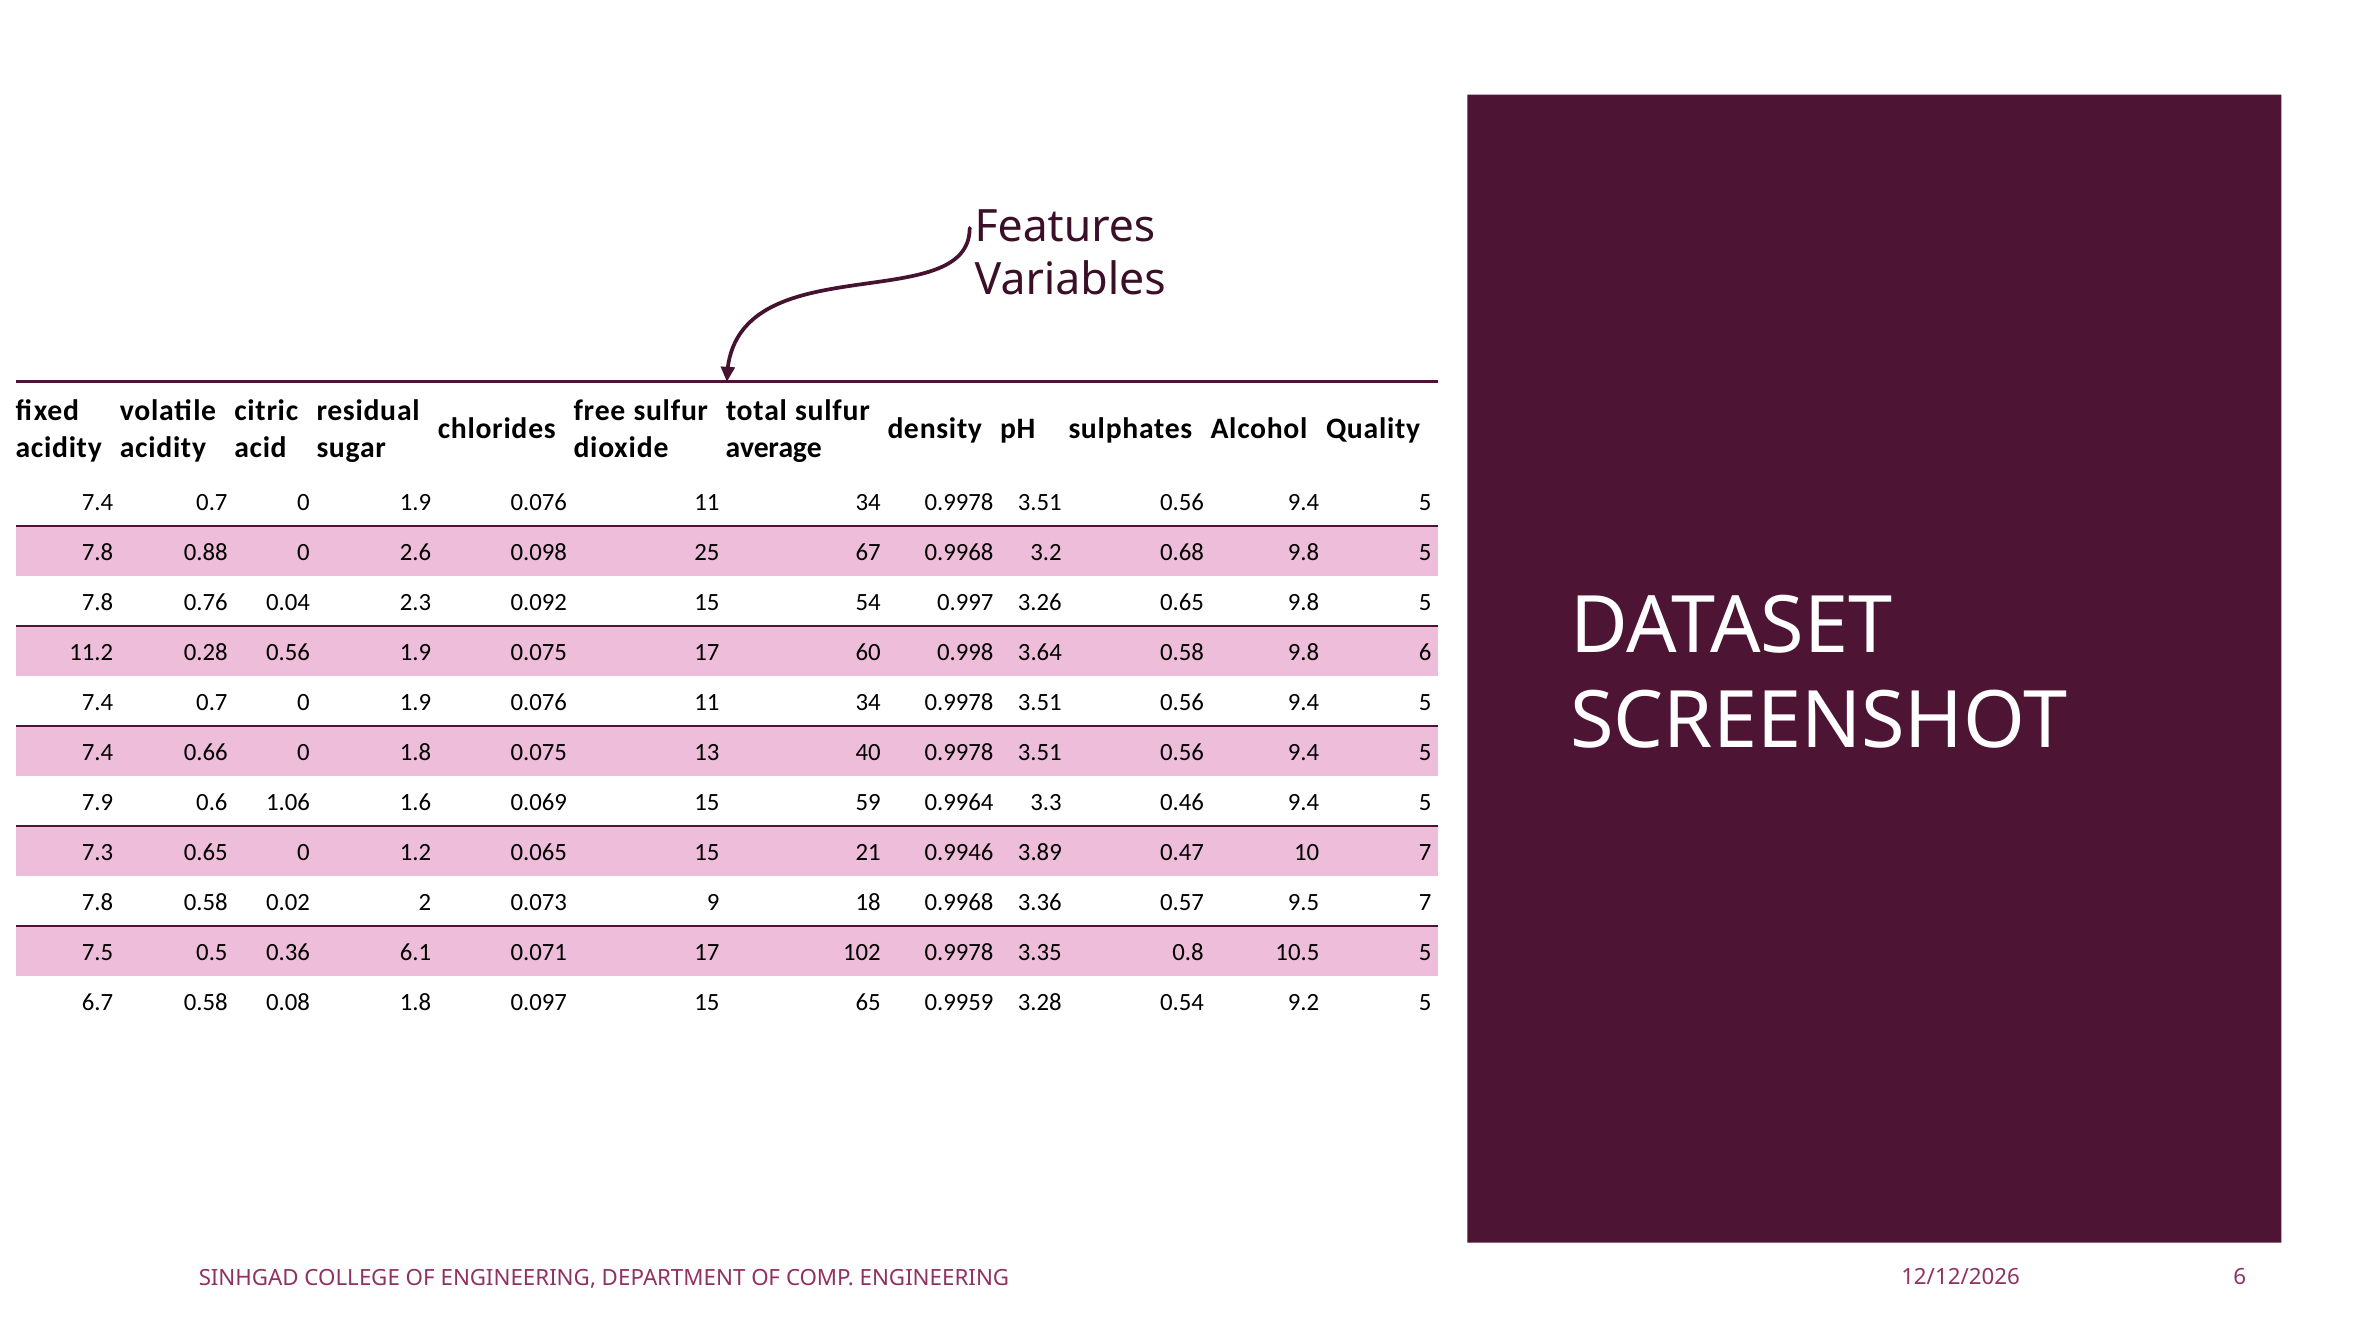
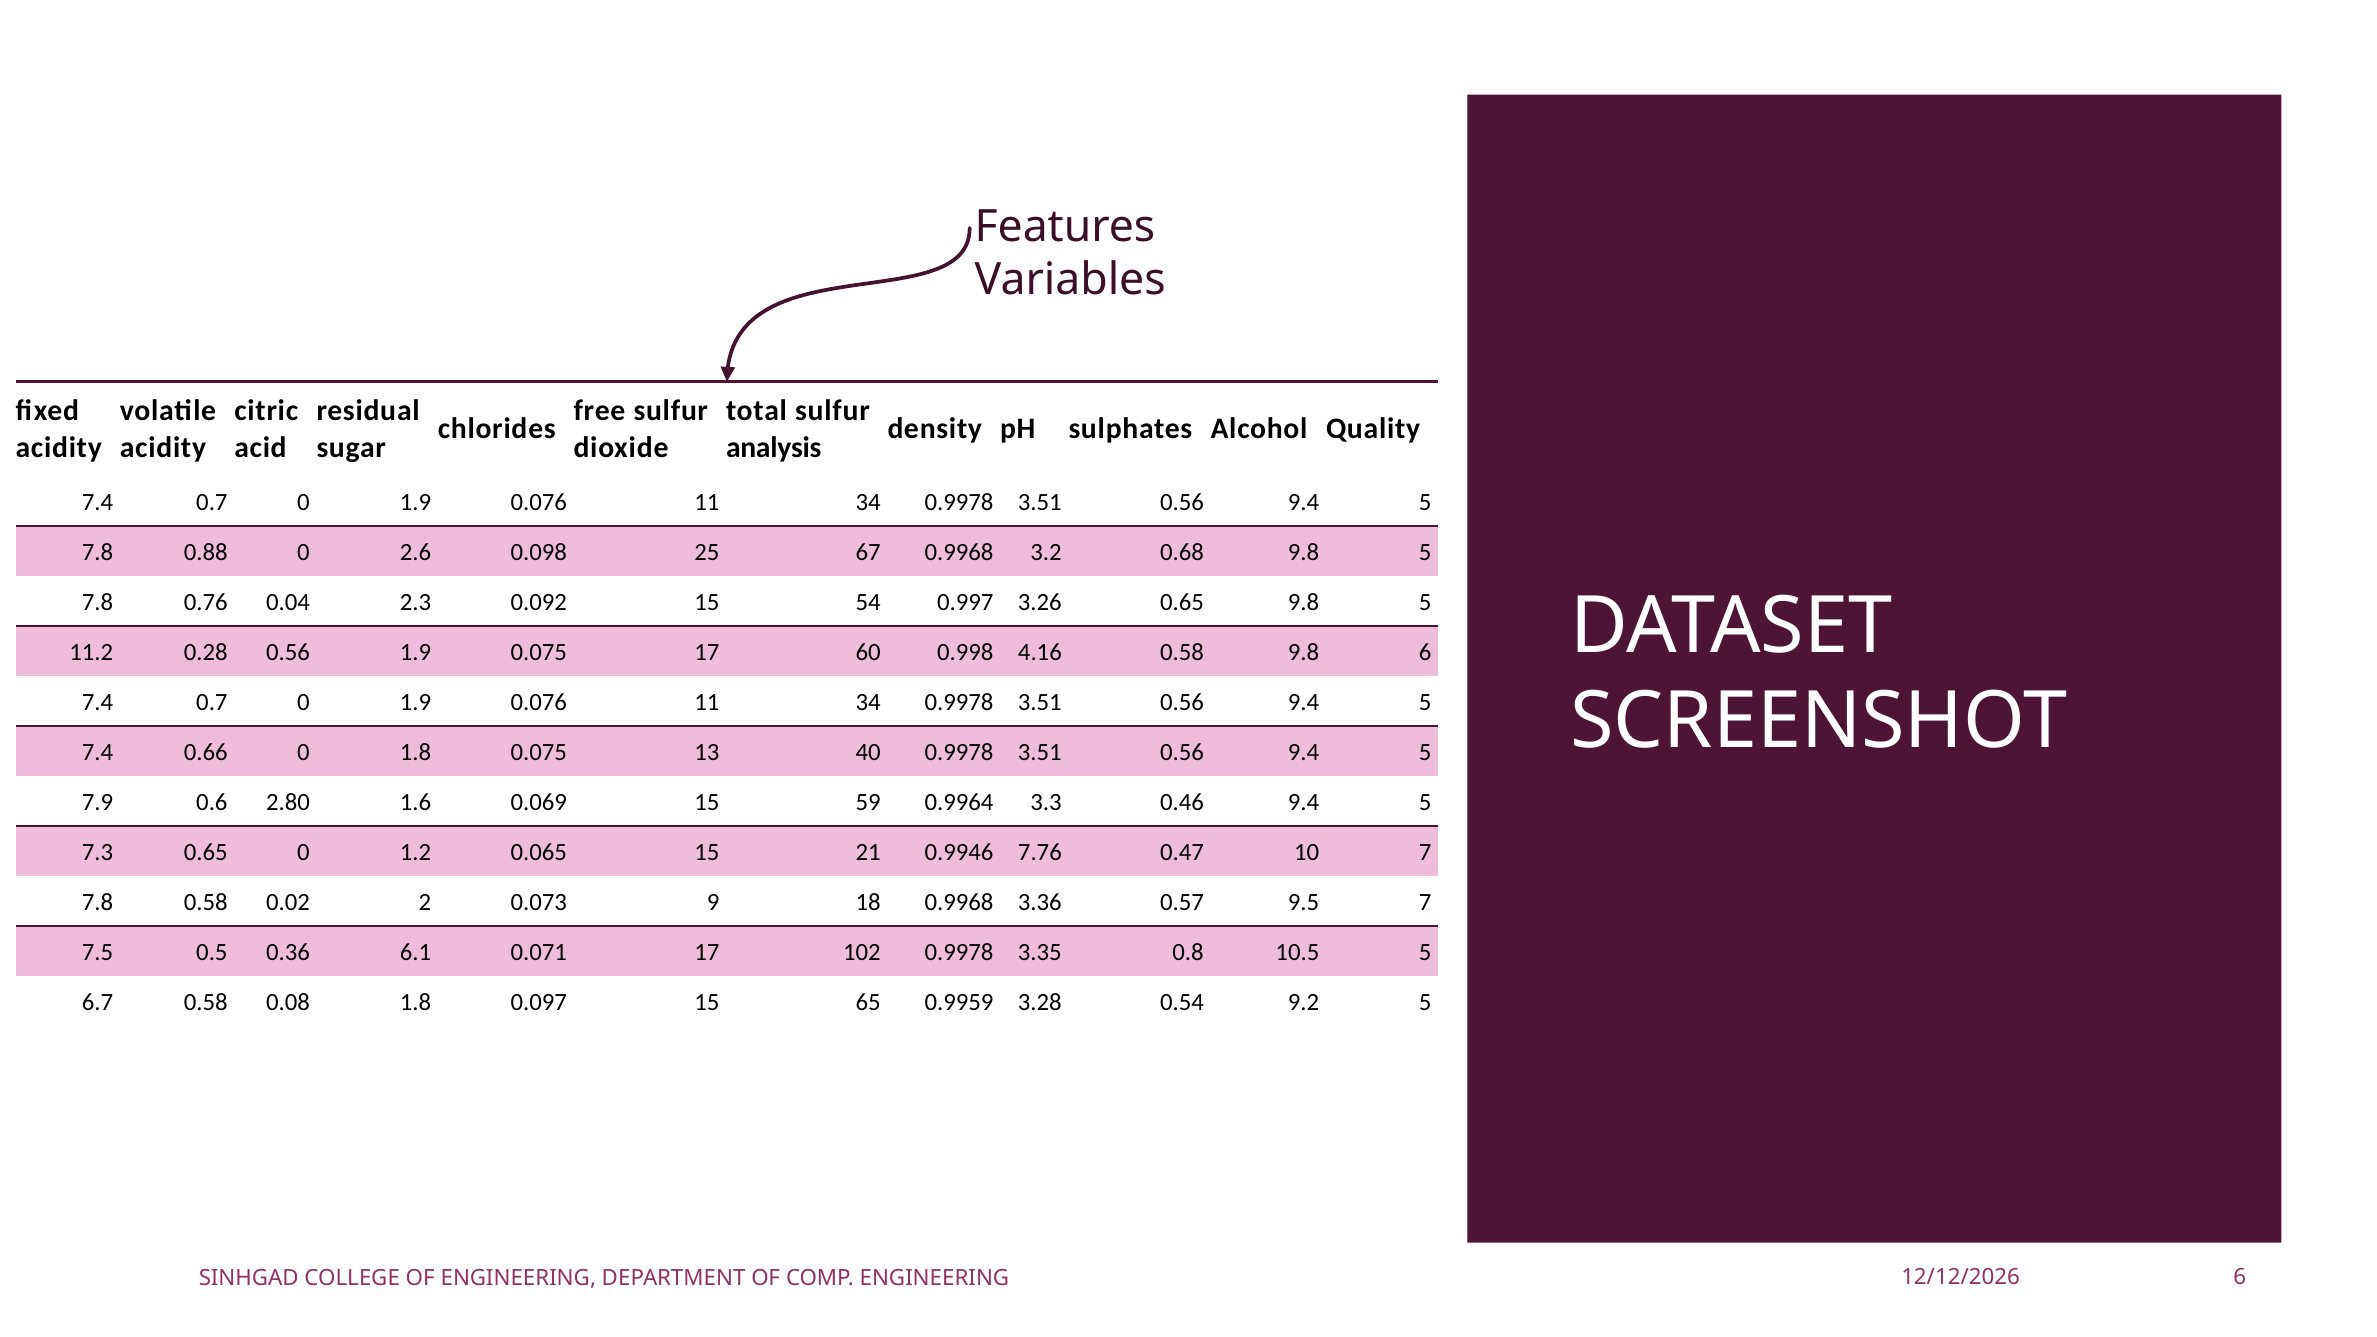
average: average -> analysis (774, 447)
3.64: 3.64 -> 4.16 (1040, 652)
1.06: 1.06 -> 2.80 (288, 802)
3.89: 3.89 -> 7.76 (1040, 852)
